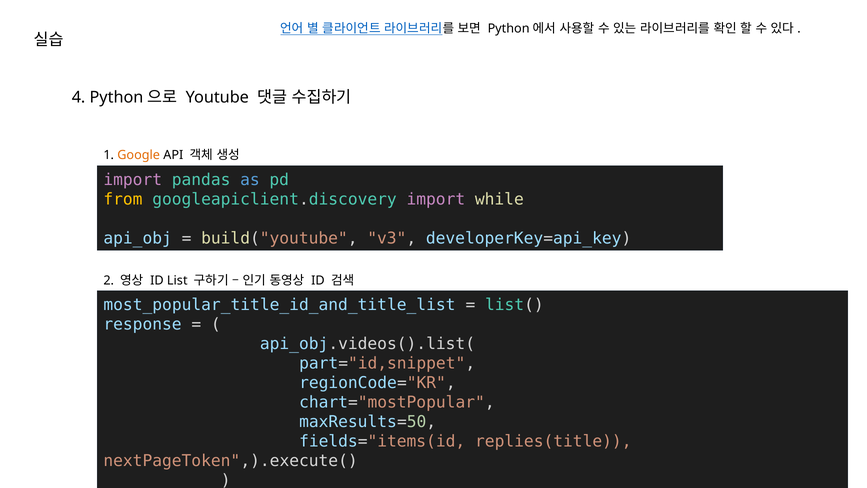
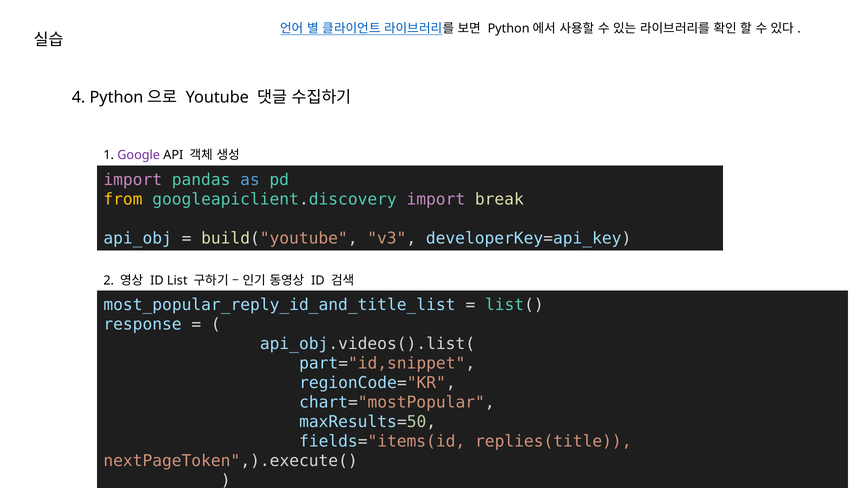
Google colour: orange -> purple (139, 155)
while: while -> break (499, 199)
most_popular_title_id_and_title_list: most_popular_title_id_and_title_list -> most_popular_reply_id_and_title_list (279, 305)
